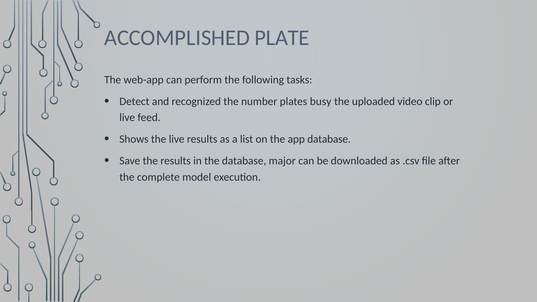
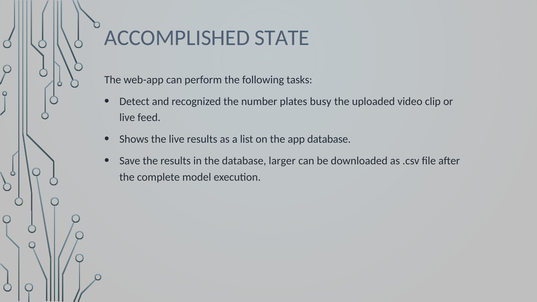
PLATE: PLATE -> STATE (282, 38)
major: major -> larger (282, 161)
